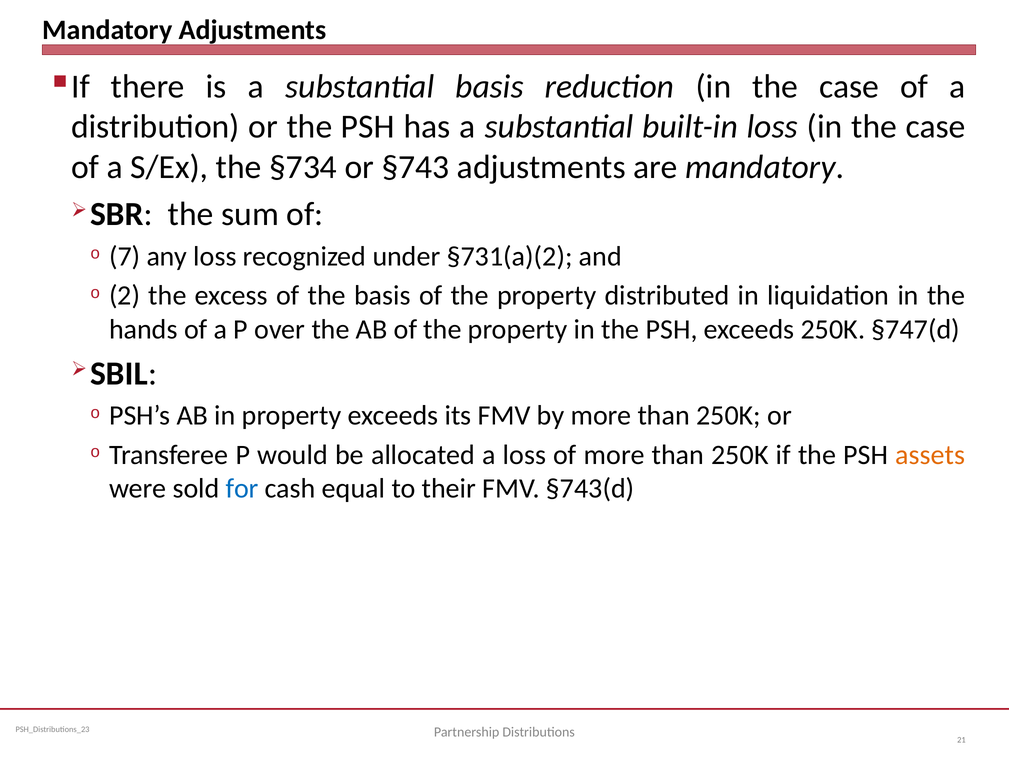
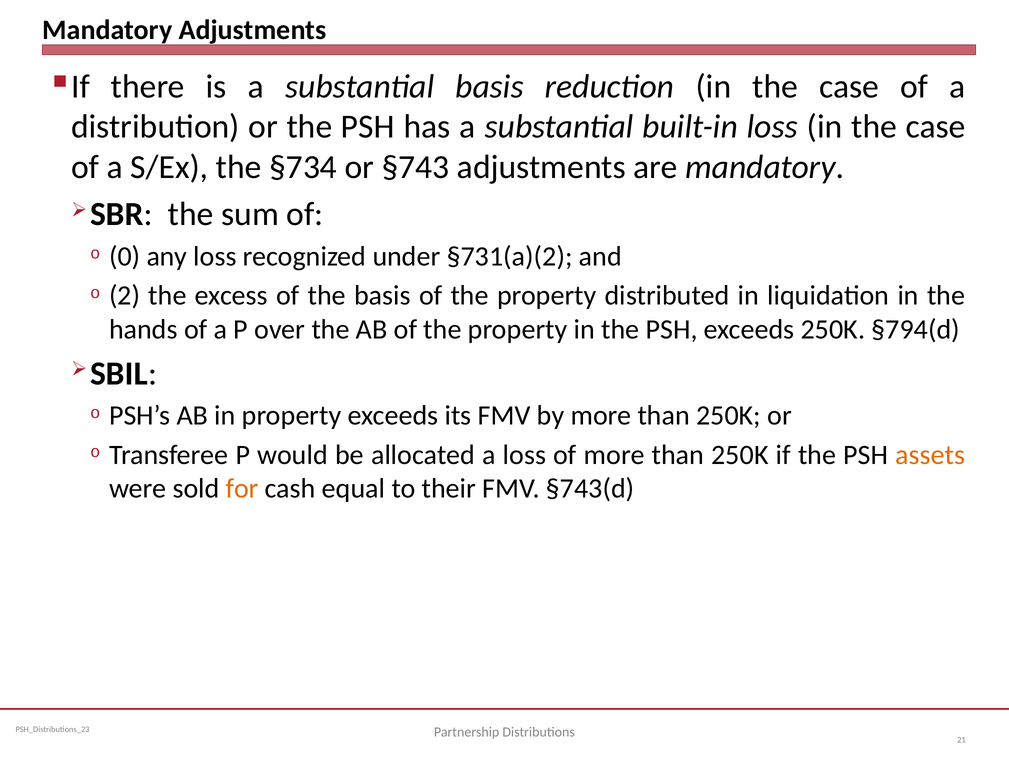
7: 7 -> 0 (125, 256)
§747(d: §747(d -> §794(d (916, 329)
for colour: blue -> orange (242, 488)
